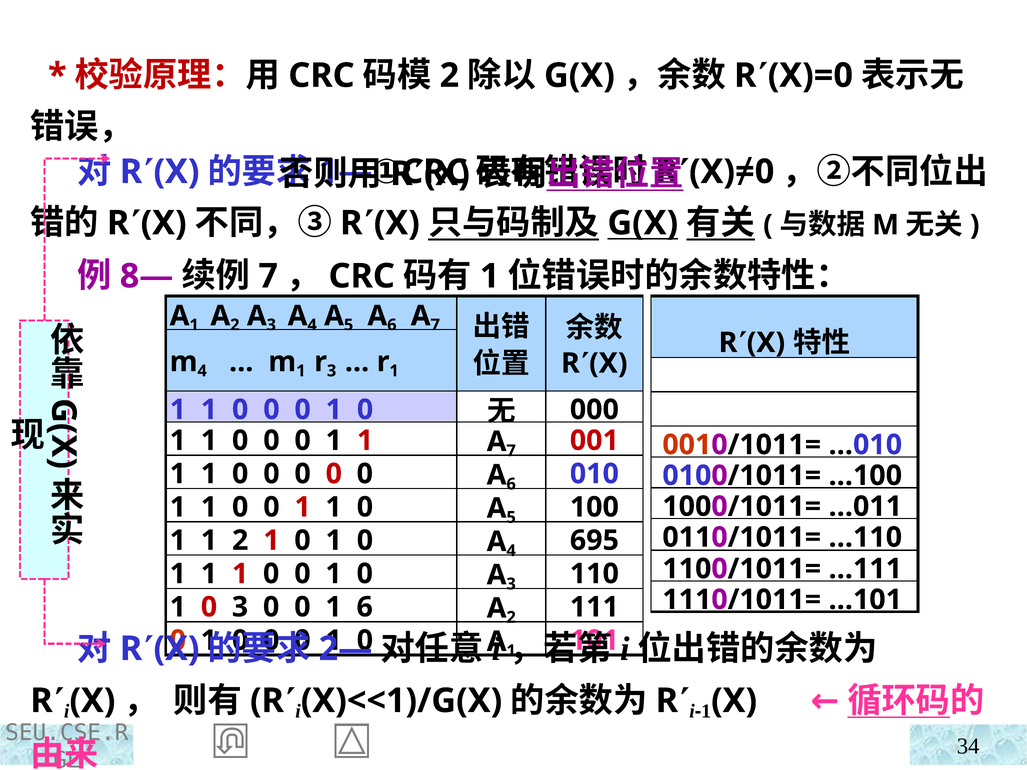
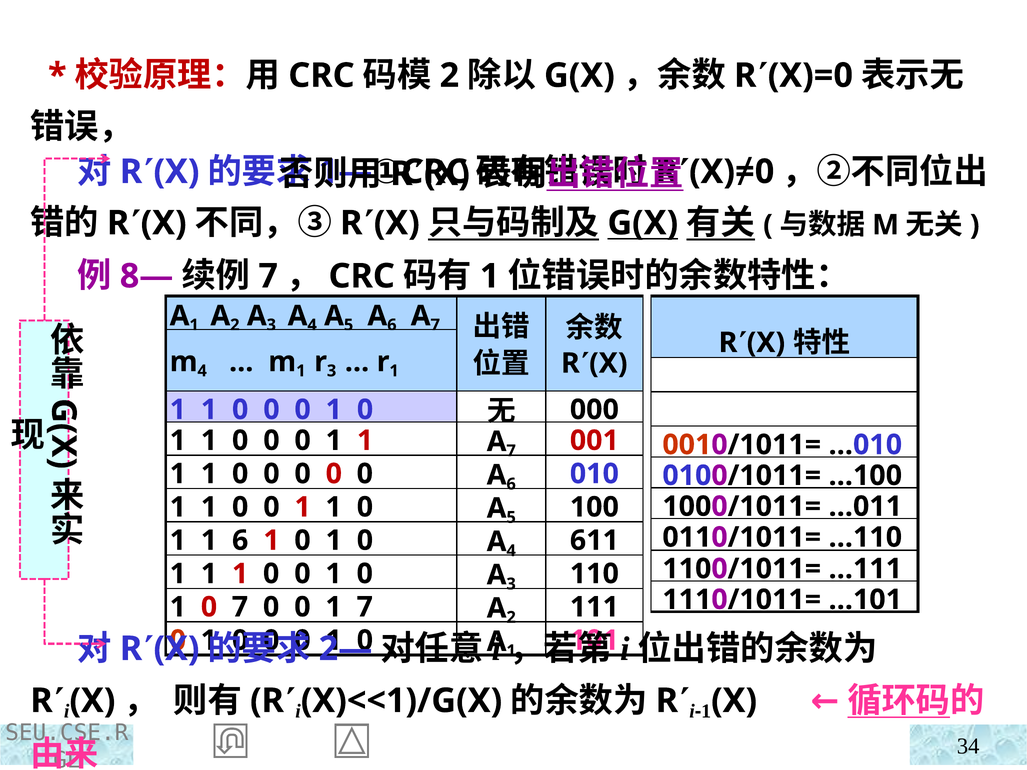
1 2: 2 -> 6 (240, 541)
695: 695 -> 611 (594, 541)
0 3: 3 -> 7 (240, 607)
1 6: 6 -> 7 (365, 607)
